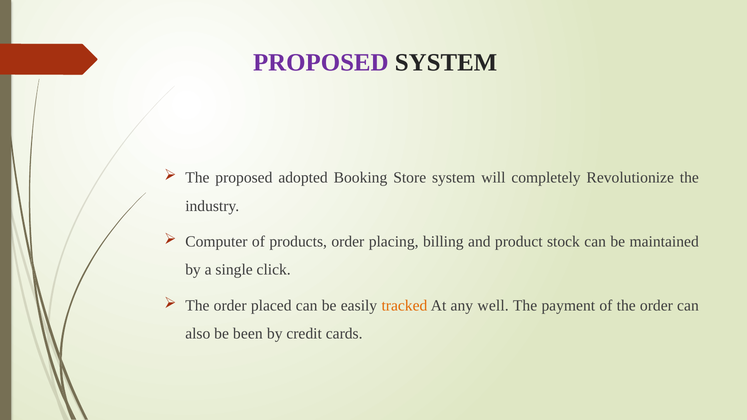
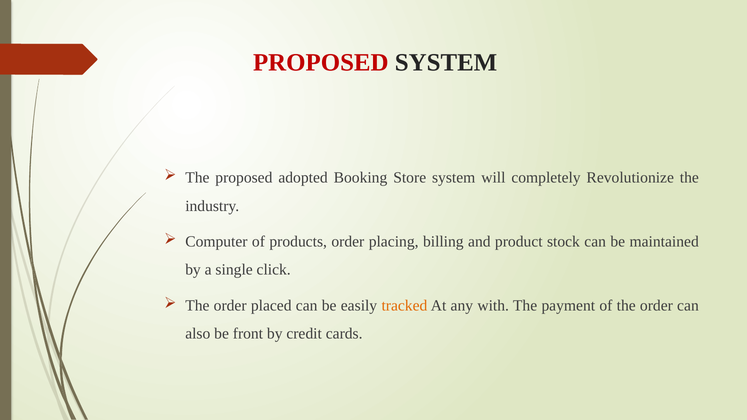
PROPOSED colour: purple -> red (321, 63)
well: well -> with (493, 306)
been: been -> front (248, 334)
